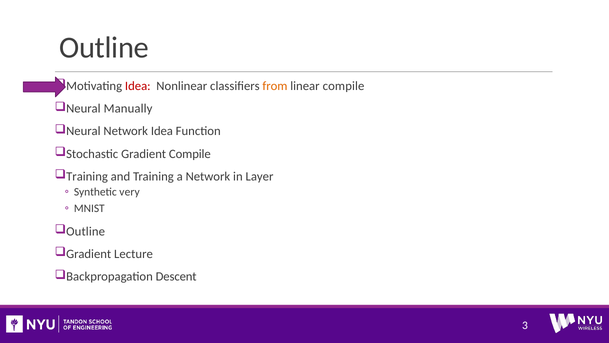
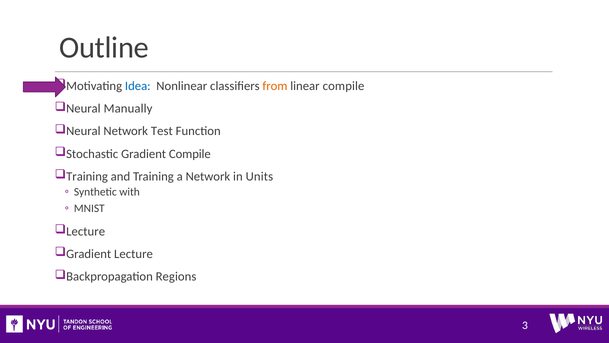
Idea colour: red -> blue (138, 86)
Network Idea: Idea -> Test (162, 131)
Layer: Layer -> Units (259, 176)
very: very -> with (130, 192)
Outline: Outline -> Lecture (86, 231)
Descent: Descent -> Regions (176, 276)
